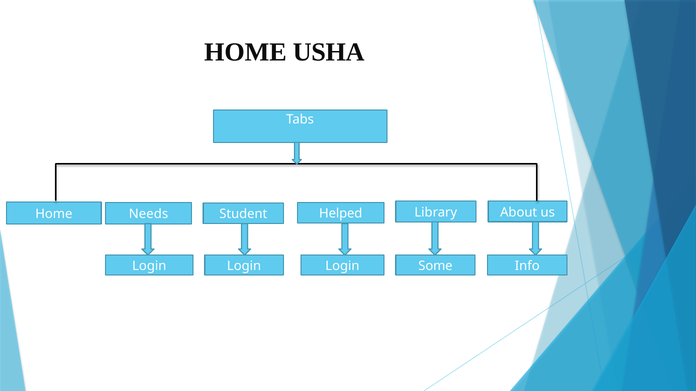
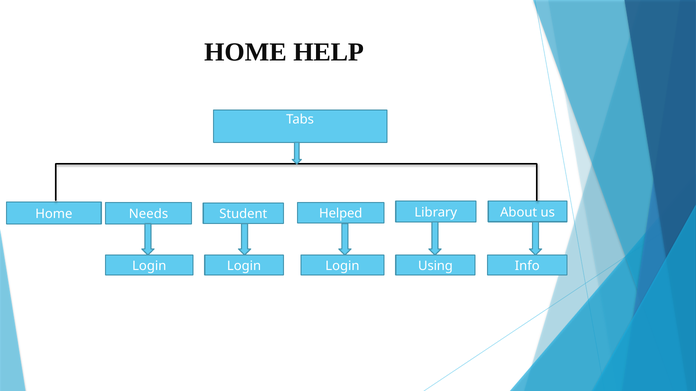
USHA: USHA -> HELP (329, 52)
Some: Some -> Using (435, 266)
